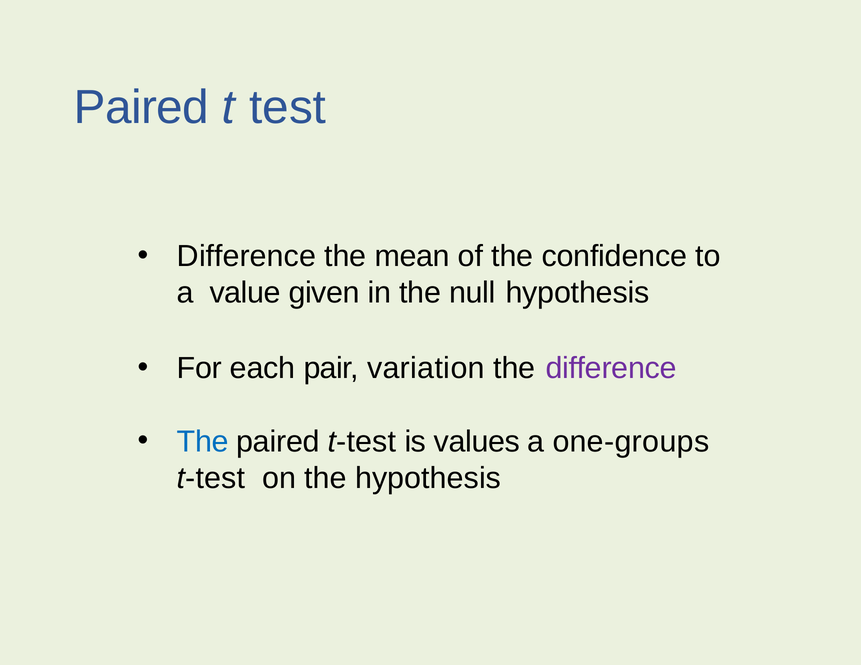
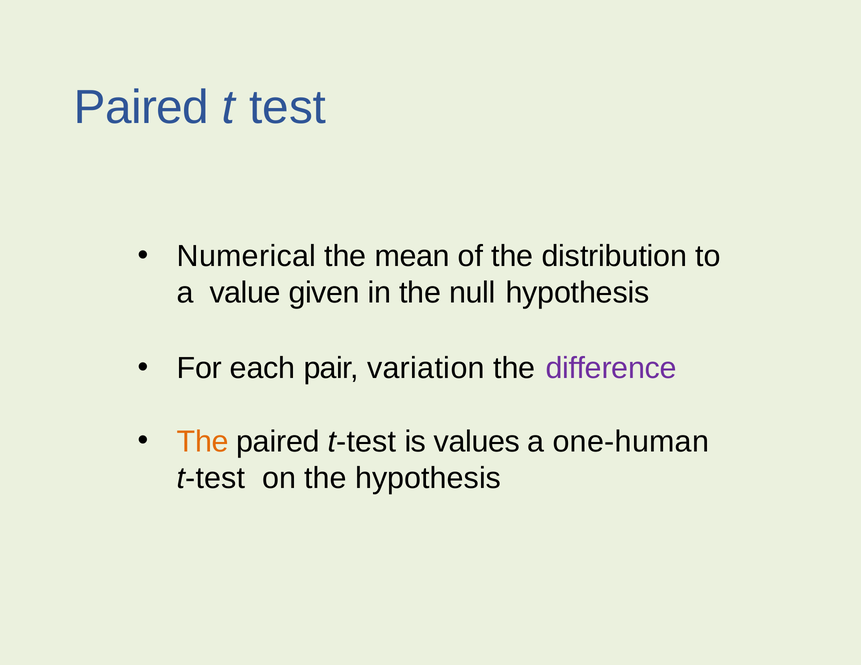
Difference: Difference -> Numerical (246, 256)
confidence: confidence -> distribution (614, 256)
The colour: blue -> orange (203, 442)
one-groups: one-groups -> one-human (631, 442)
